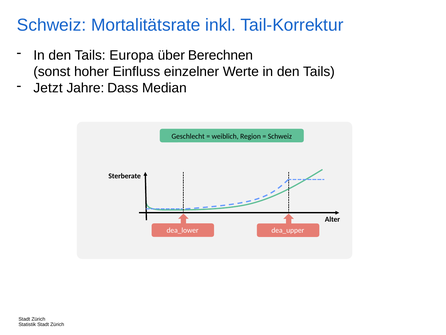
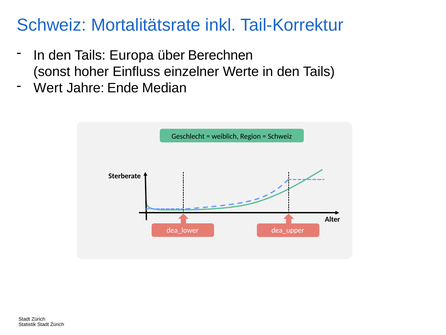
Jetzt: Jetzt -> Wert (48, 88)
Dass: Dass -> Ende (123, 88)
